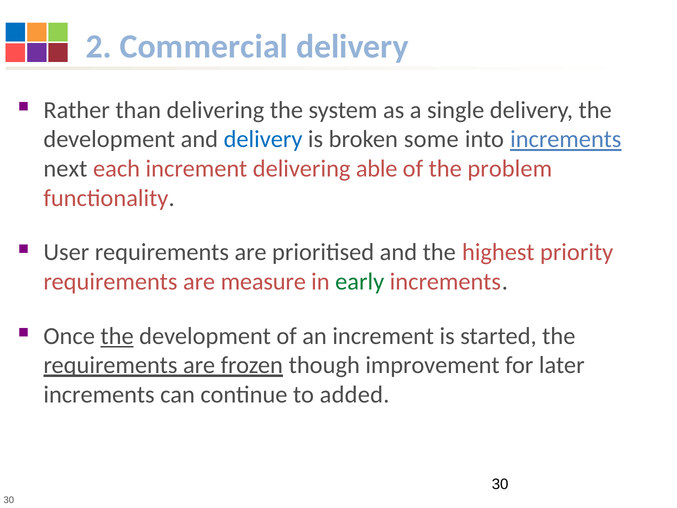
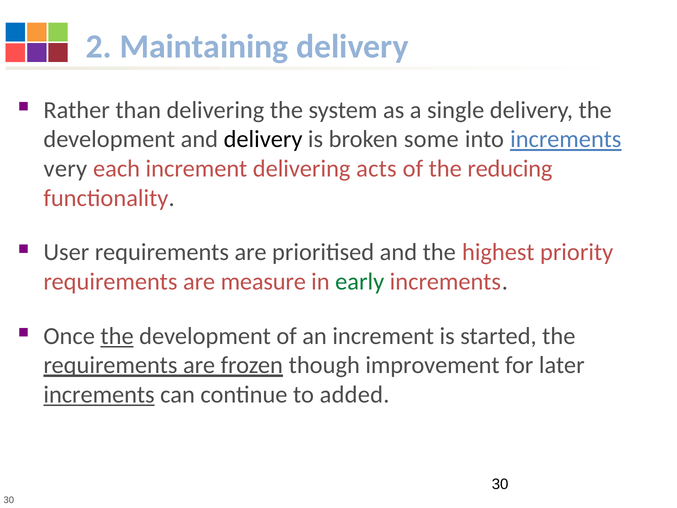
Commercial: Commercial -> Maintaining (204, 46)
delivery colour: blue -> black (263, 139)
next: next -> very (65, 169)
able: able -> acts (376, 169)
problem: problem -> reducing (510, 169)
increments underline: none -> present (99, 395)
